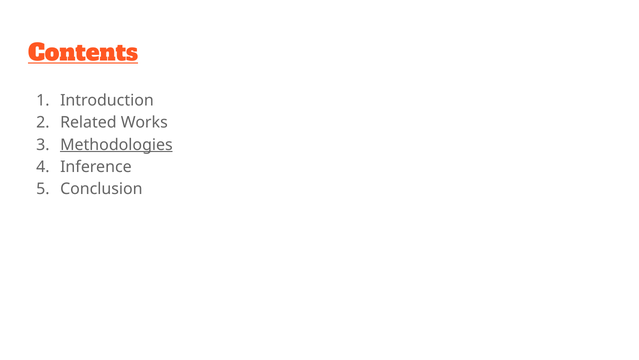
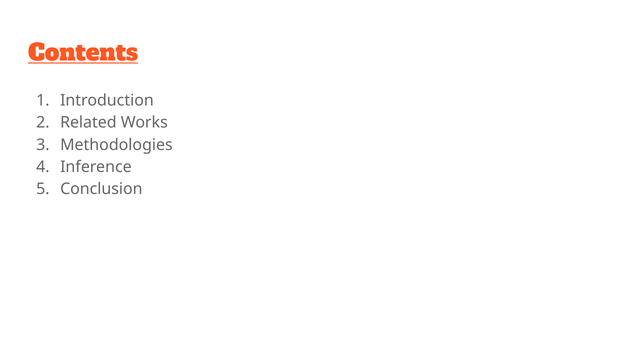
Methodologies underline: present -> none (116, 145)
